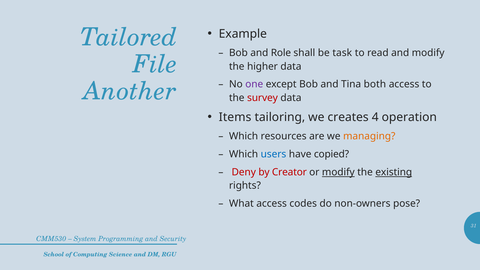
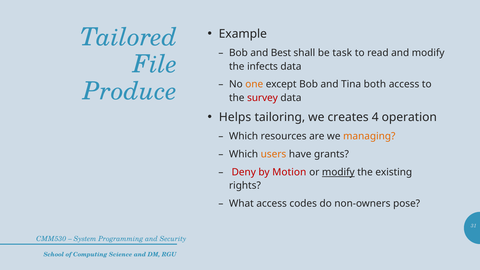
Role: Role -> Best (281, 53)
higher: higher -> infects (262, 66)
one colour: purple -> orange (254, 84)
Another: Another -> Produce (130, 91)
Items: Items -> Helps (235, 117)
users colour: blue -> orange (274, 154)
copied: copied -> grants (331, 154)
Creator: Creator -> Motion (289, 172)
existing underline: present -> none (394, 172)
